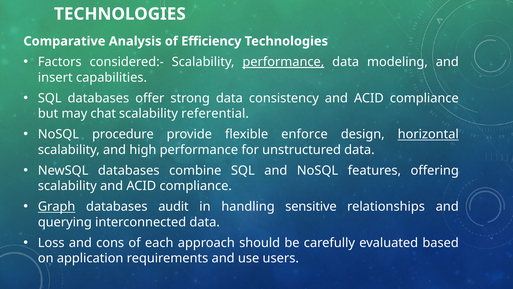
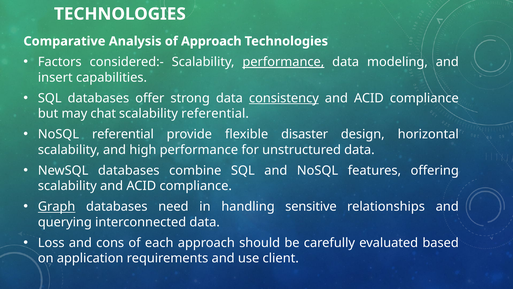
of Efficiency: Efficiency -> Approach (211, 41)
consistency underline: none -> present (284, 98)
NoSQL procedure: procedure -> referential (123, 134)
enforce: enforce -> disaster (305, 134)
horizontal underline: present -> none (428, 134)
audit: audit -> need (173, 206)
users: users -> client (281, 258)
